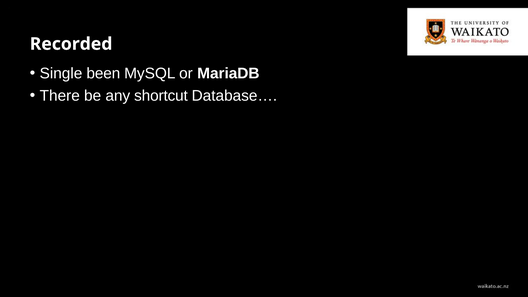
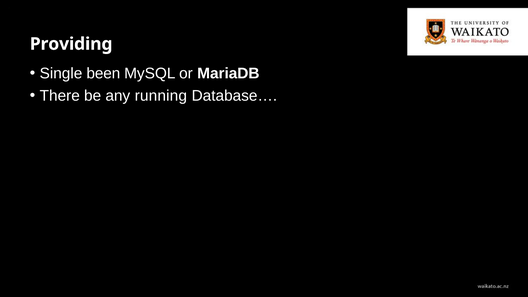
Recorded: Recorded -> Providing (71, 44)
shortcut: shortcut -> running (161, 96)
